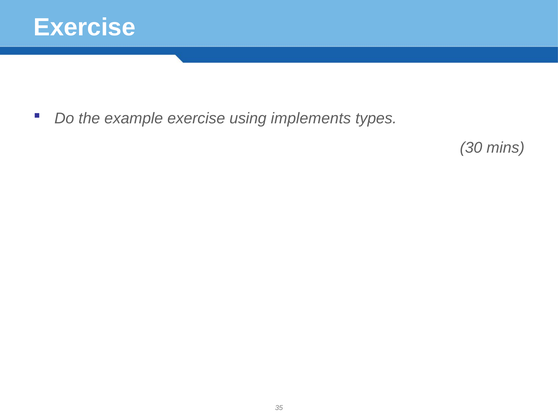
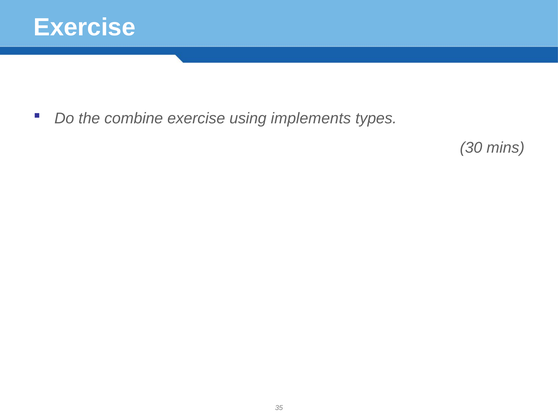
example: example -> combine (134, 118)
